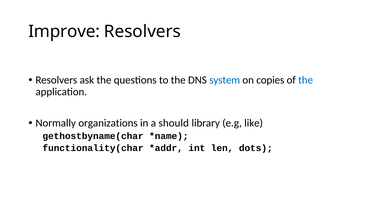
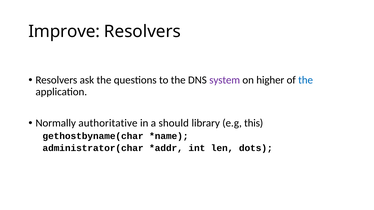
system colour: blue -> purple (225, 80)
copies: copies -> higher (270, 80)
organizations: organizations -> authoritative (108, 123)
like: like -> this (254, 123)
functionality(char: functionality(char -> administrator(char (93, 148)
